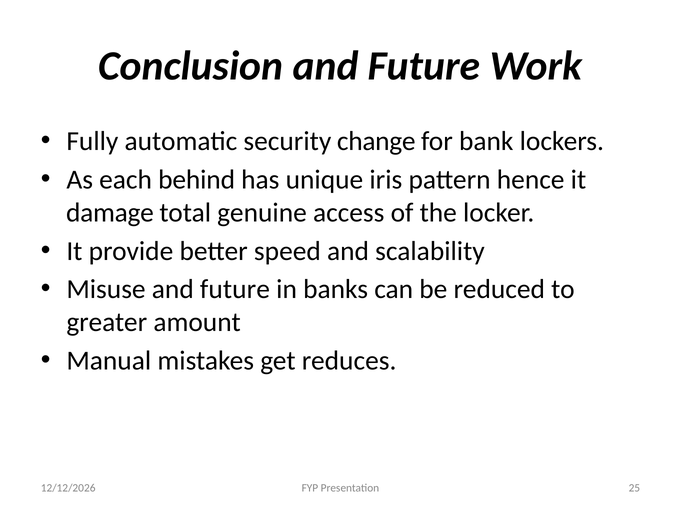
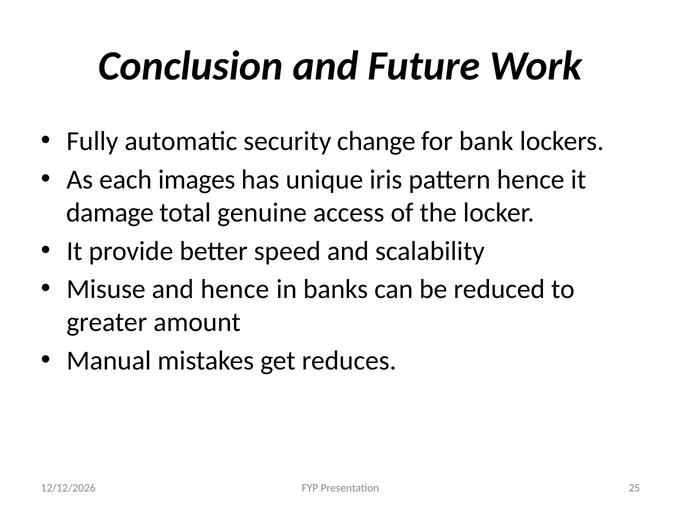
behind: behind -> images (197, 179)
Misuse and future: future -> hence (235, 289)
